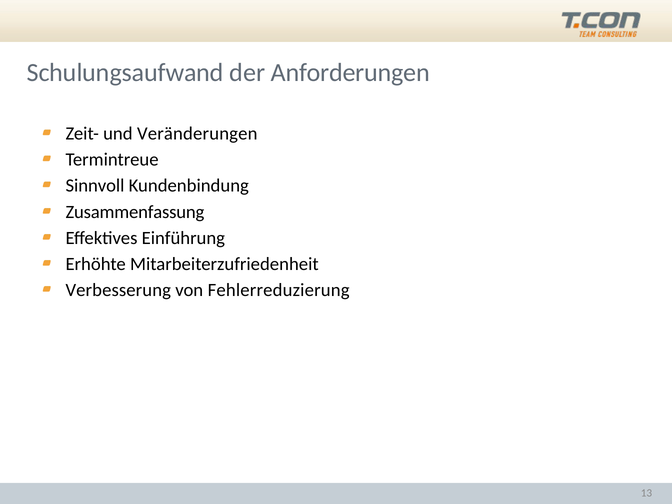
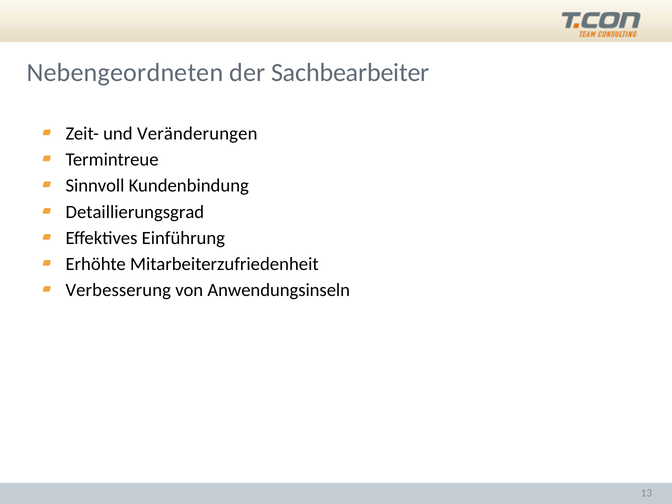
Schulungsaufwand: Schulungsaufwand -> Nebengeordneten (125, 73)
Anforderungen: Anforderungen -> Sachbearbeiter (350, 73)
Zusammenfassung: Zusammenfassung -> Detaillierungsgrad (135, 212)
Fehlerreduzierung: Fehlerreduzierung -> Anwendungsinseln (279, 290)
